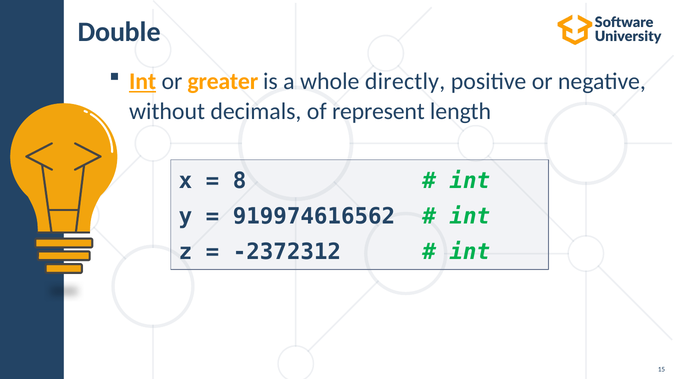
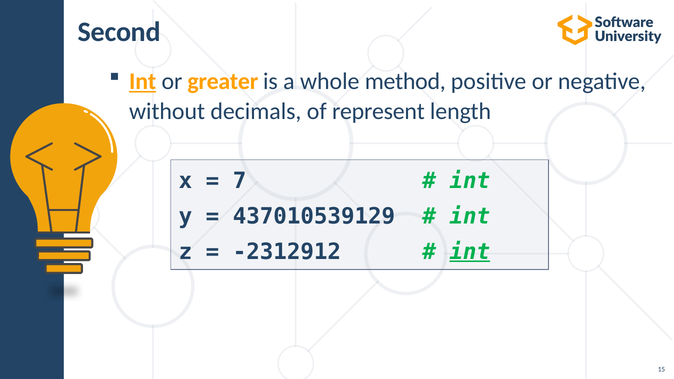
Double: Double -> Second (119, 32)
directly: directly -> method (405, 81)
8: 8 -> 7 (240, 181)
919974616562: 919974616562 -> 437010539129 (314, 216)
-2372312: -2372312 -> -2312912 (287, 252)
int underline: none -> present (470, 252)
